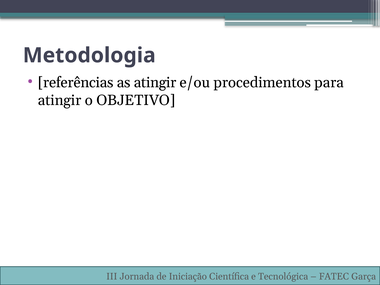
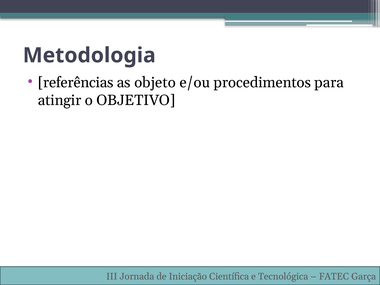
as atingir: atingir -> objeto (155, 82)
